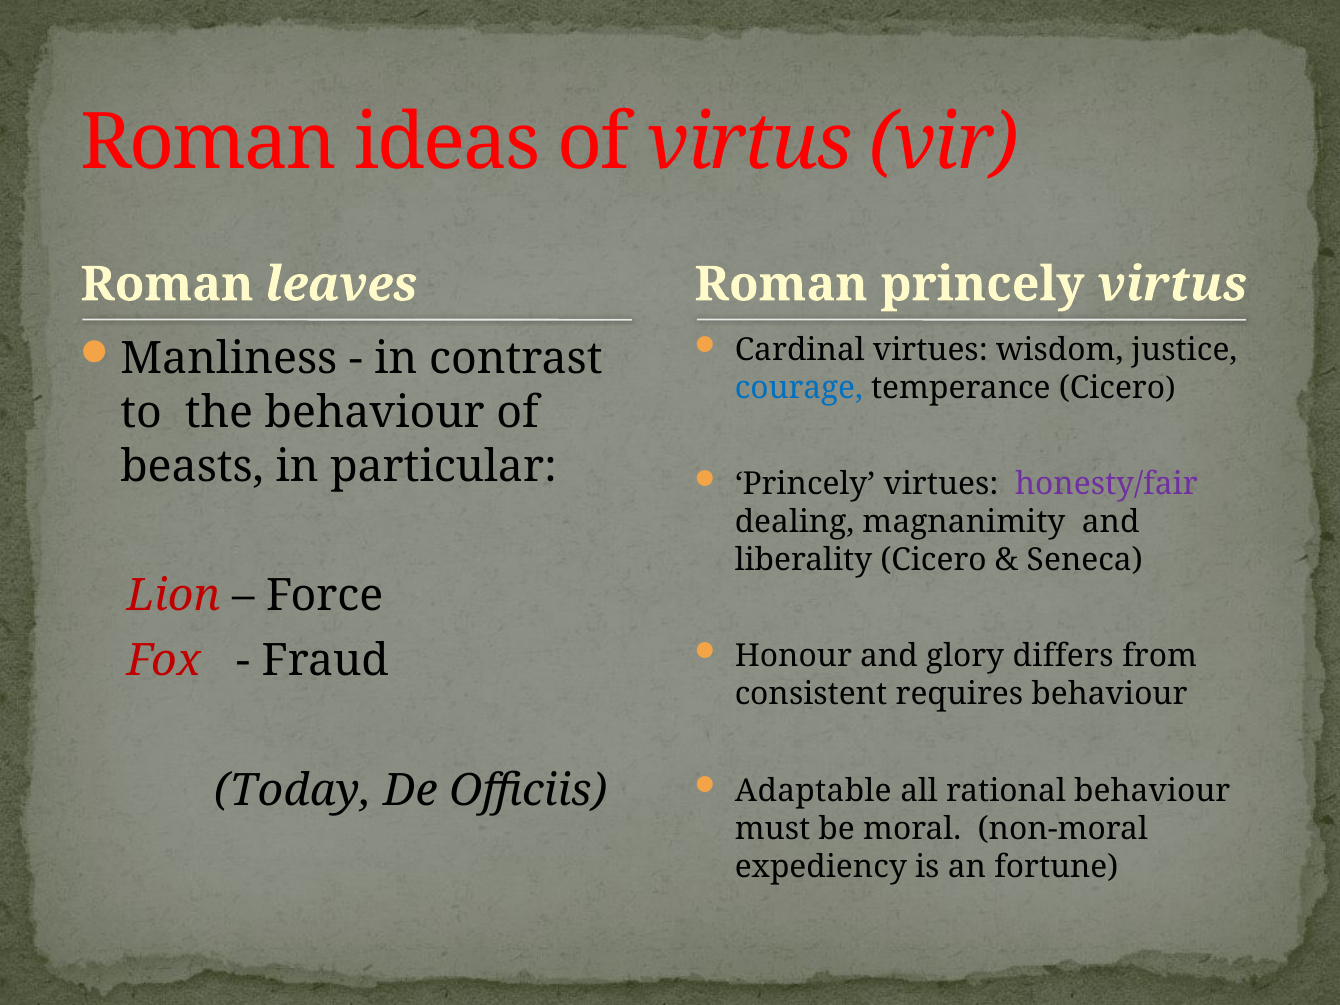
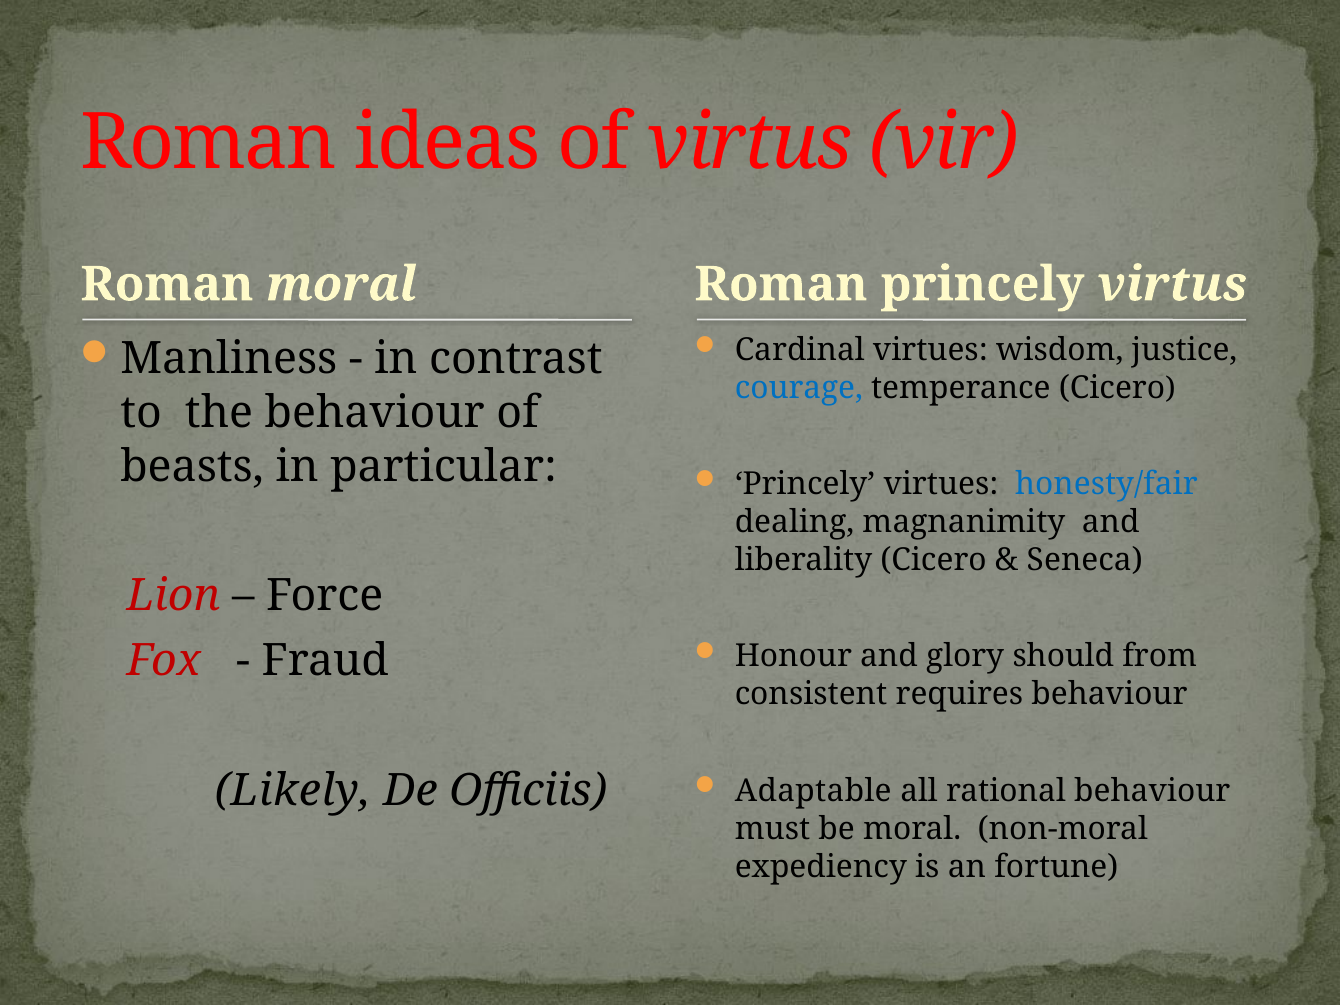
Roman leaves: leaves -> moral (342, 284)
honesty/fair colour: purple -> blue (1106, 485)
differs: differs -> should (1063, 657)
Today: Today -> Likely (293, 790)
